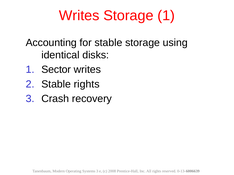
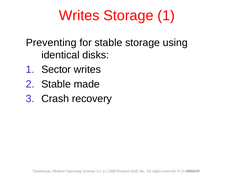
Accounting: Accounting -> Preventing (51, 43)
Stable rights: rights -> made (87, 84)
